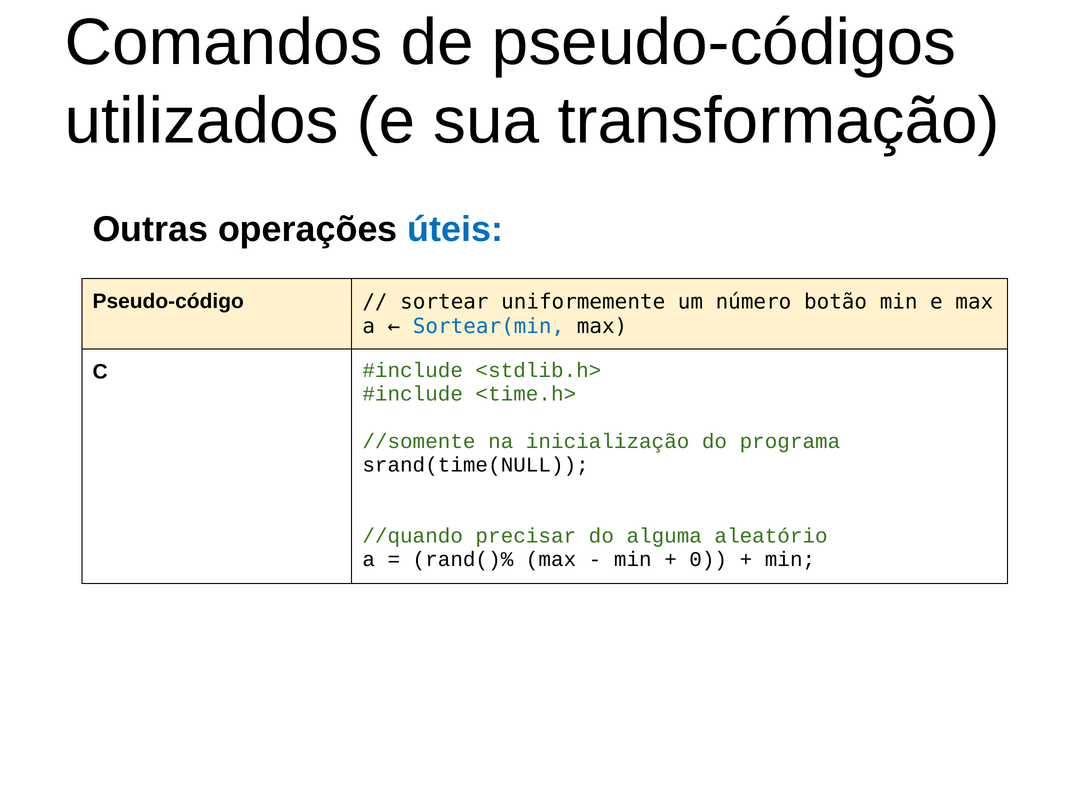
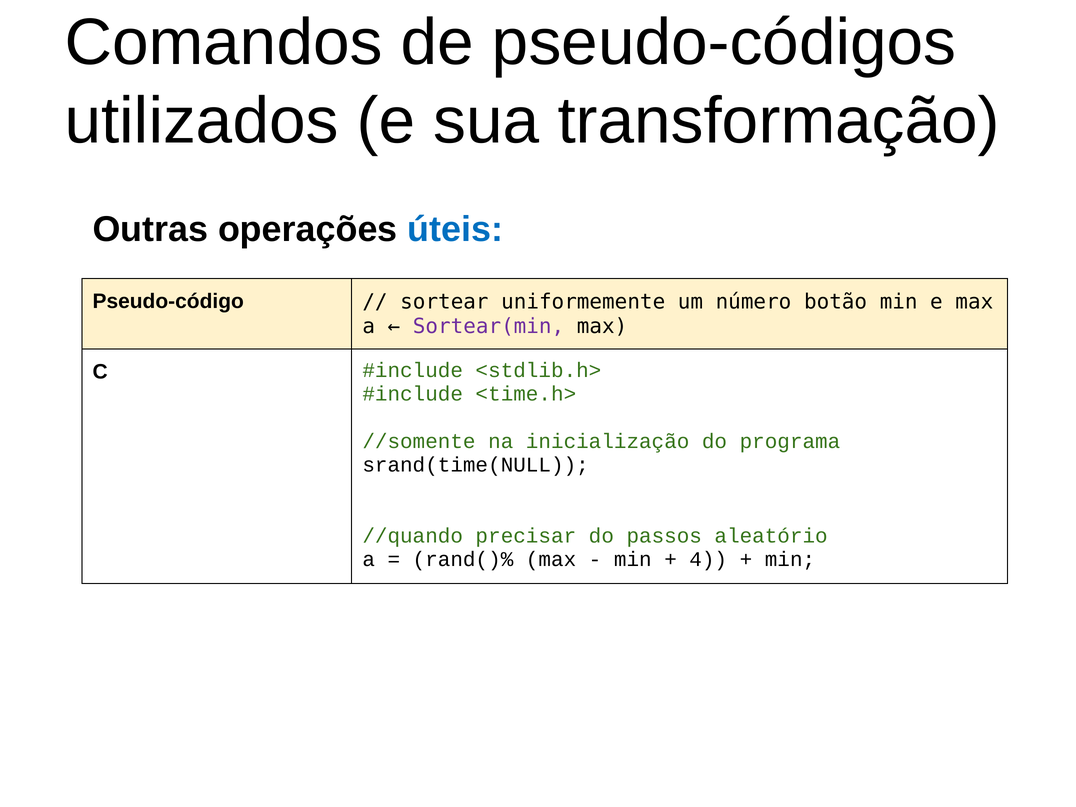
Sortear(min colour: blue -> purple (489, 326)
alguma: alguma -> passos (664, 536)
0: 0 -> 4 (708, 560)
